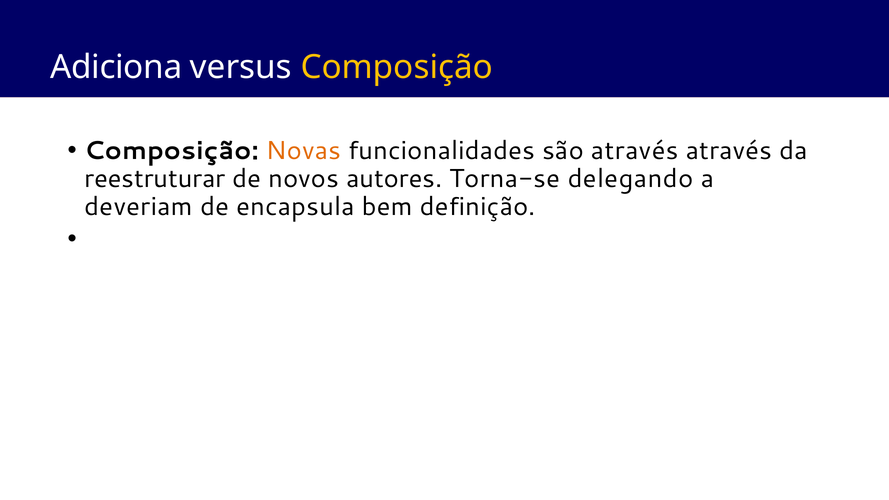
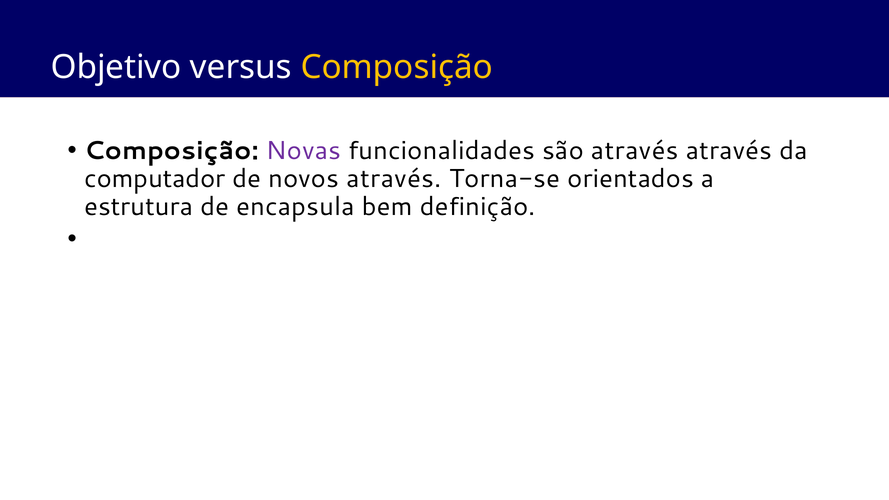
Adiciona: Adiciona -> Objetivo (116, 67)
Novas colour: orange -> purple (303, 151)
reestruturar: reestruturar -> computador (155, 179)
novos autores: autores -> através (394, 179)
delegando: delegando -> orientados (631, 179)
deveriam: deveriam -> estrutura (139, 207)
